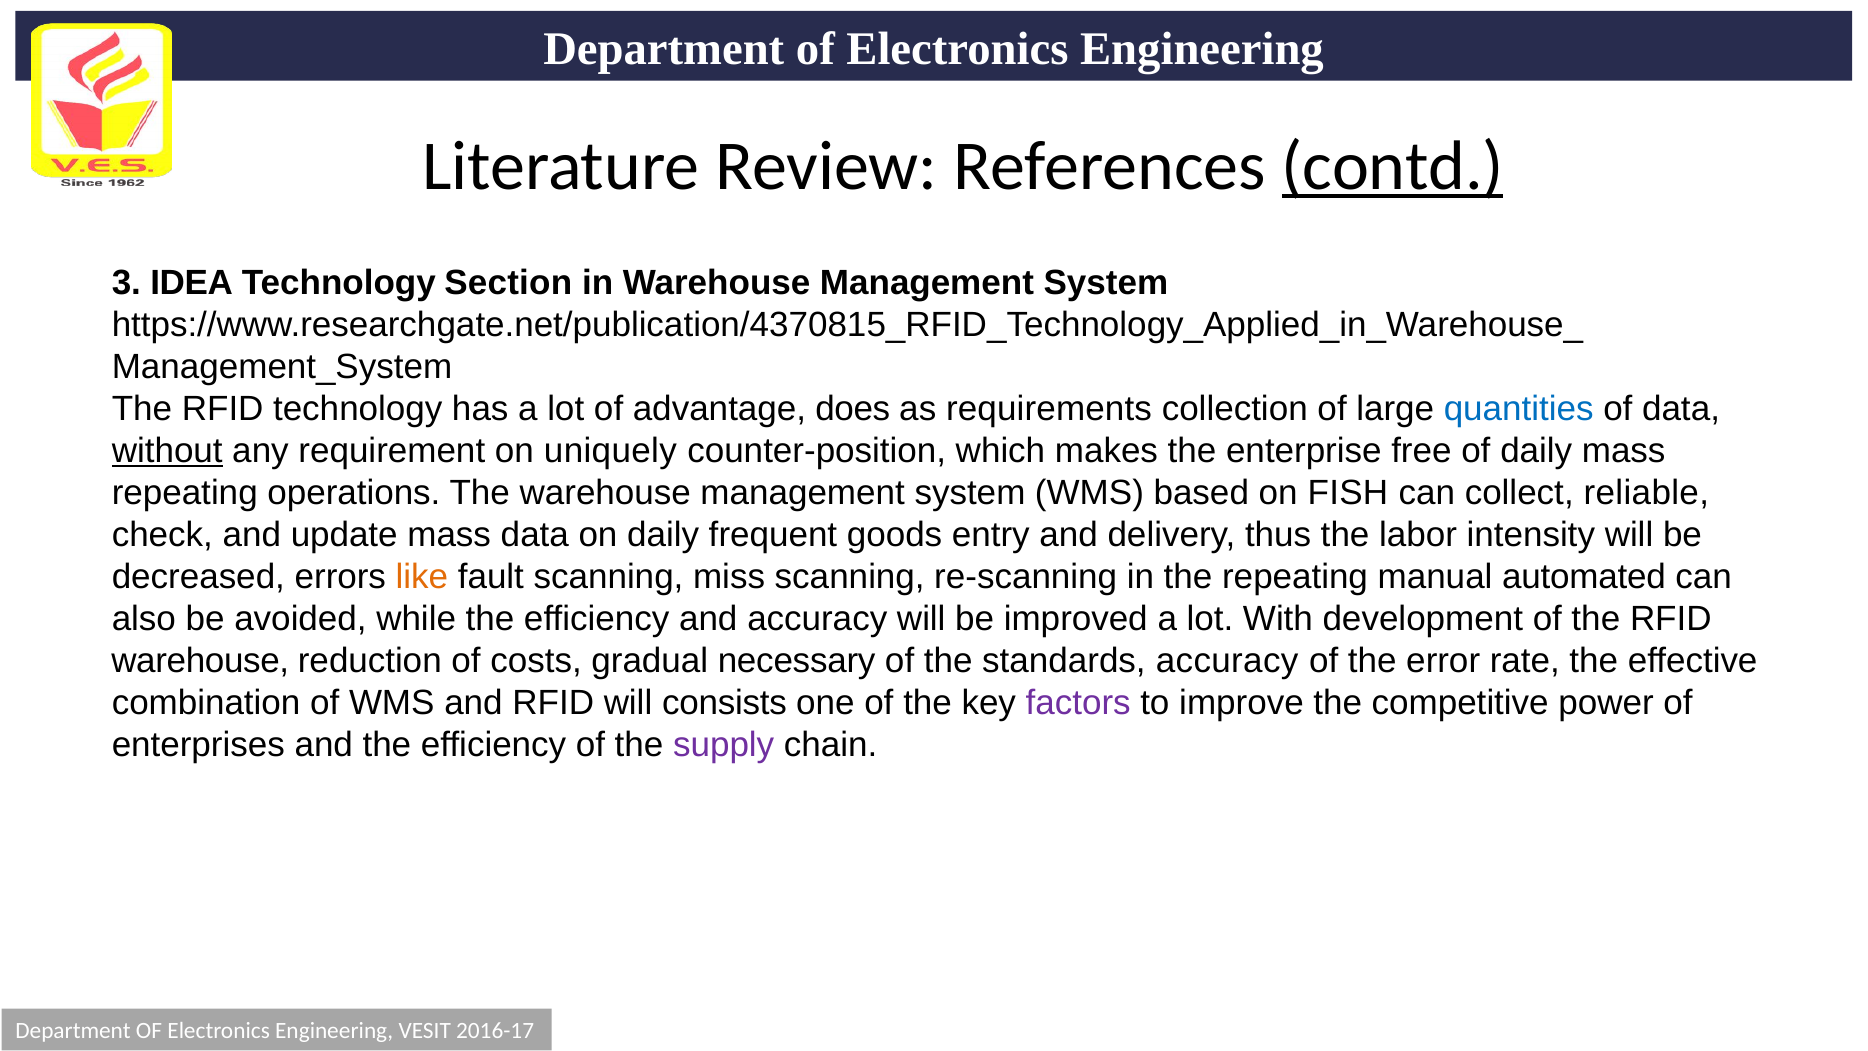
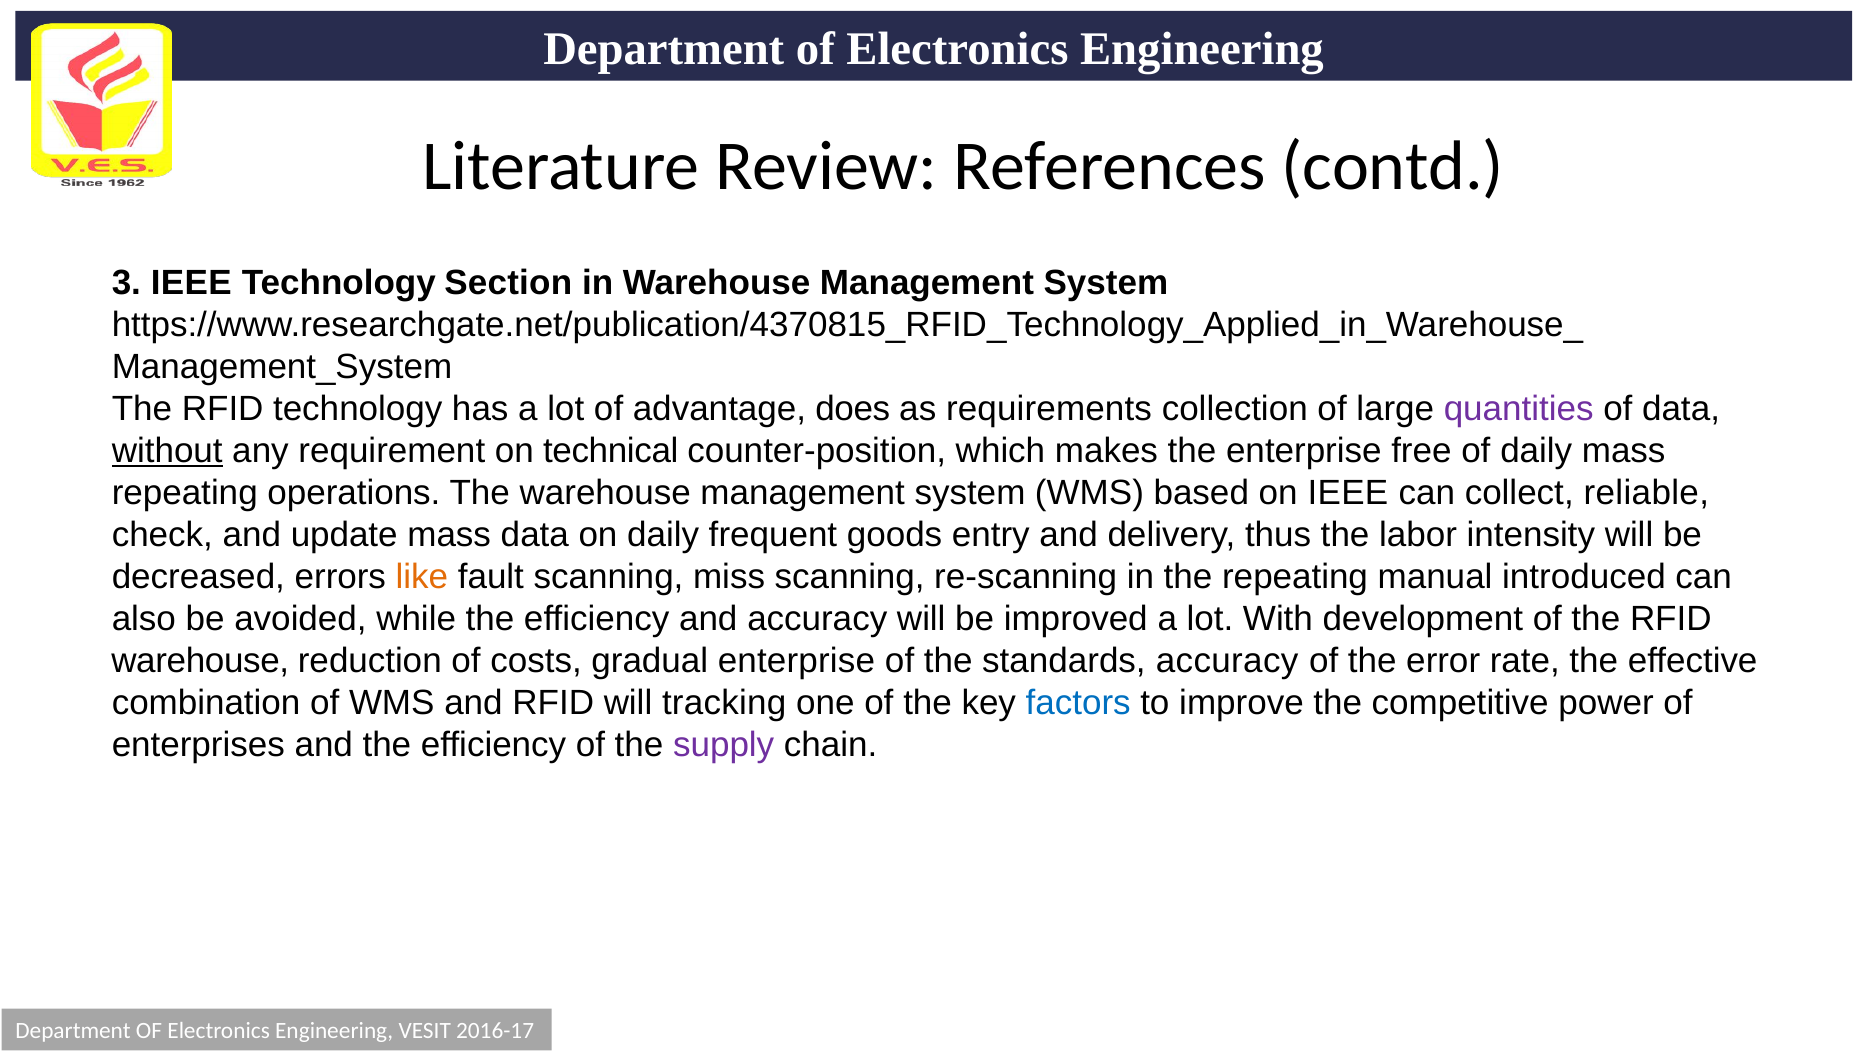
contd underline: present -> none (1393, 166)
3 IDEA: IDEA -> IEEE (191, 282)
quantities colour: blue -> purple (1519, 409)
uniquely: uniquely -> technical (611, 451)
on FISH: FISH -> IEEE (1348, 493)
automated: automated -> introduced (1584, 577)
gradual necessary: necessary -> enterprise (796, 661)
consists: consists -> tracking (724, 703)
factors colour: purple -> blue (1078, 703)
